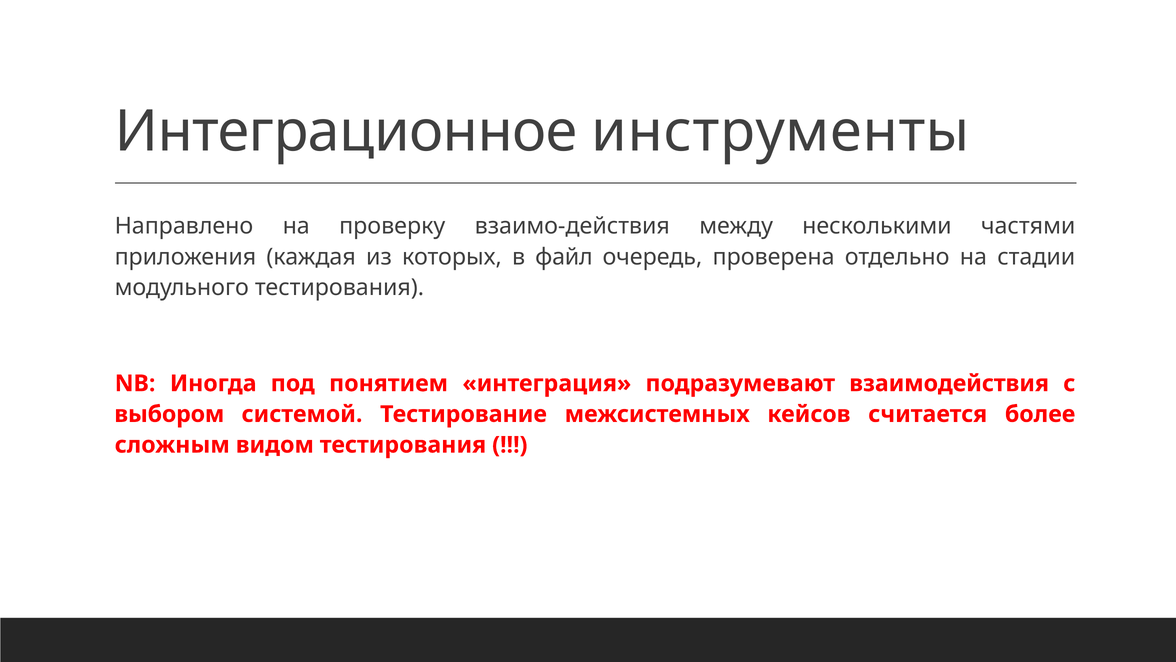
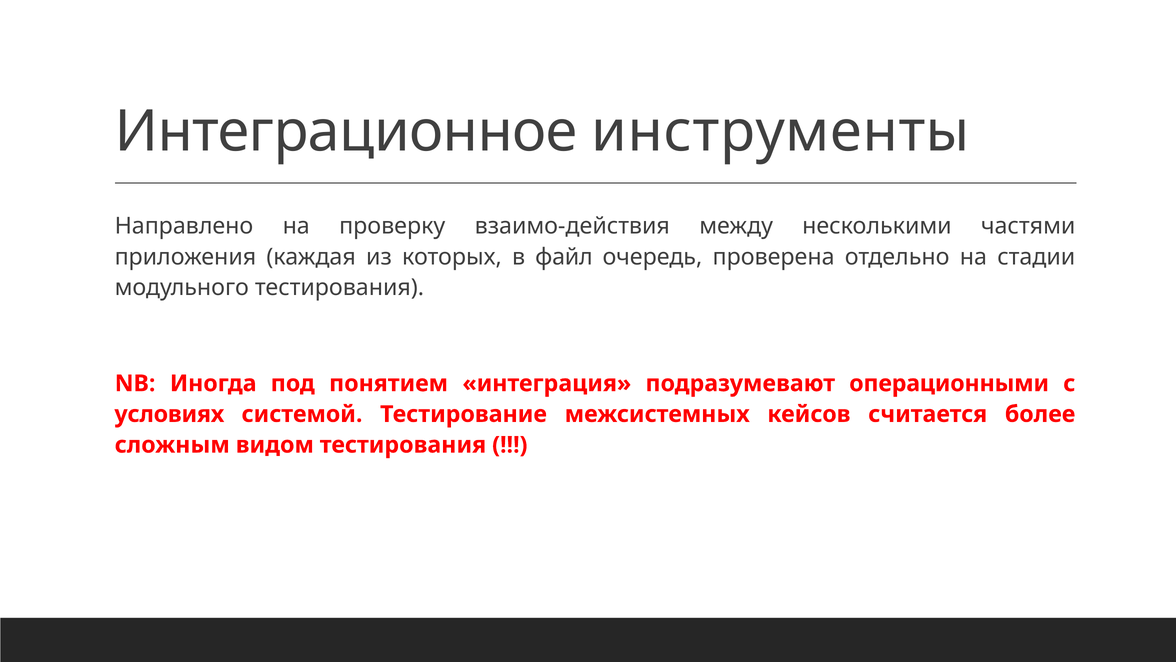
взаимодействия: взаимодействия -> операционными (949, 383)
выбором: выбором -> условиях (169, 414)
